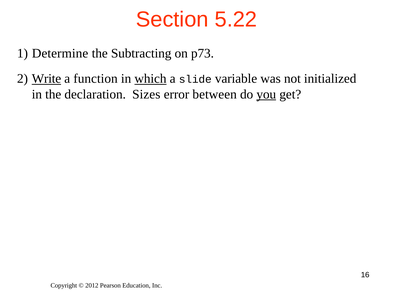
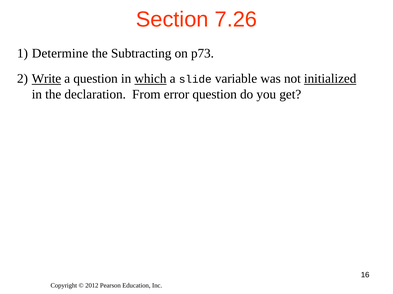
5.22: 5.22 -> 7.26 (236, 20)
a function: function -> question (96, 79)
initialized underline: none -> present (330, 79)
Sizes: Sizes -> From (146, 95)
error between: between -> question (215, 95)
you underline: present -> none (266, 95)
